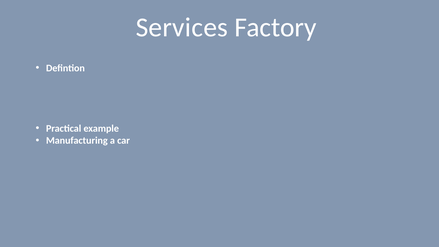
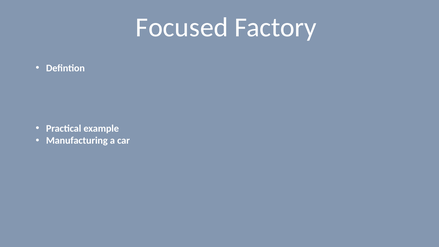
Services: Services -> Focused (182, 28)
